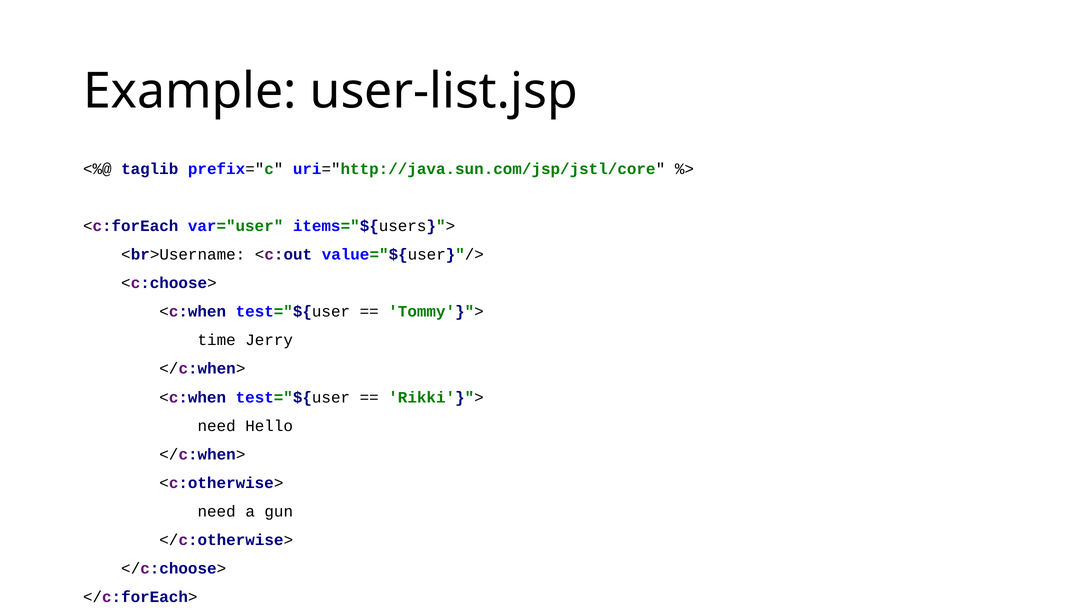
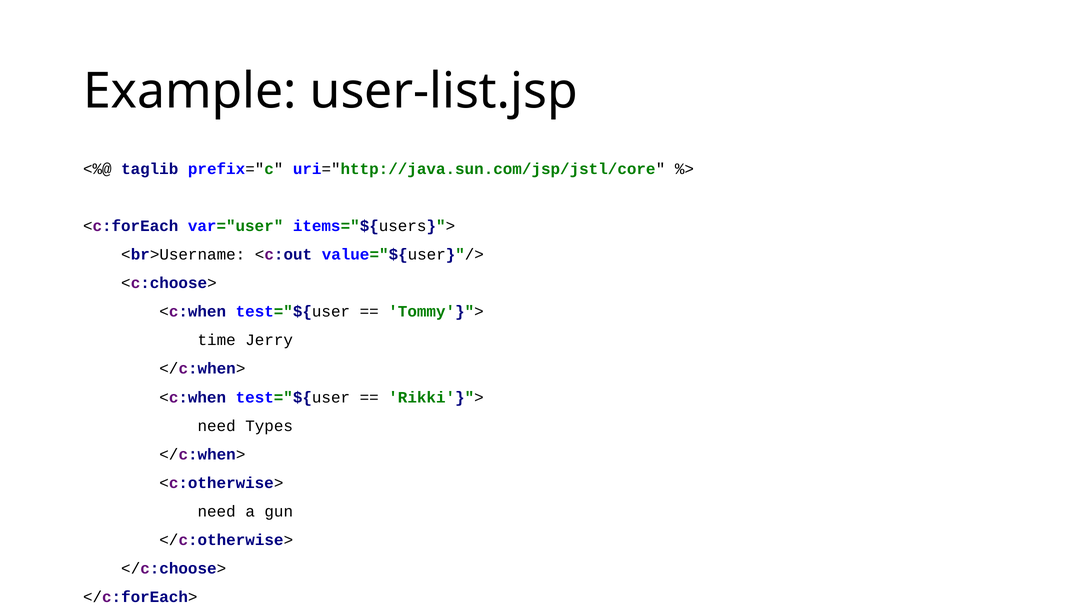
Hello: Hello -> Types (269, 426)
